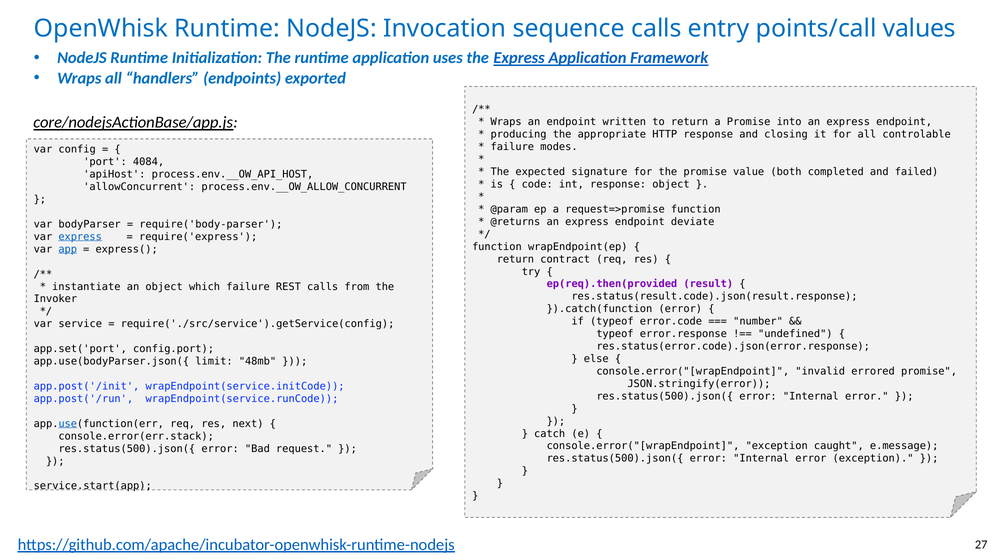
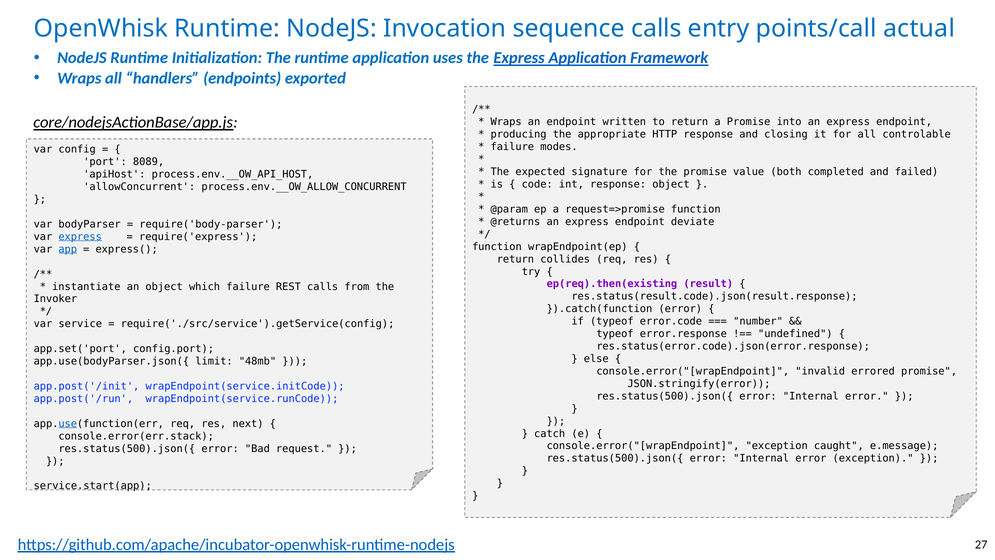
values: values -> actual (919, 29)
4084: 4084 -> 8089 (149, 162)
contract: contract -> collides (565, 259)
ep(req).then(provided: ep(req).then(provided -> ep(req).then(existing (612, 284)
